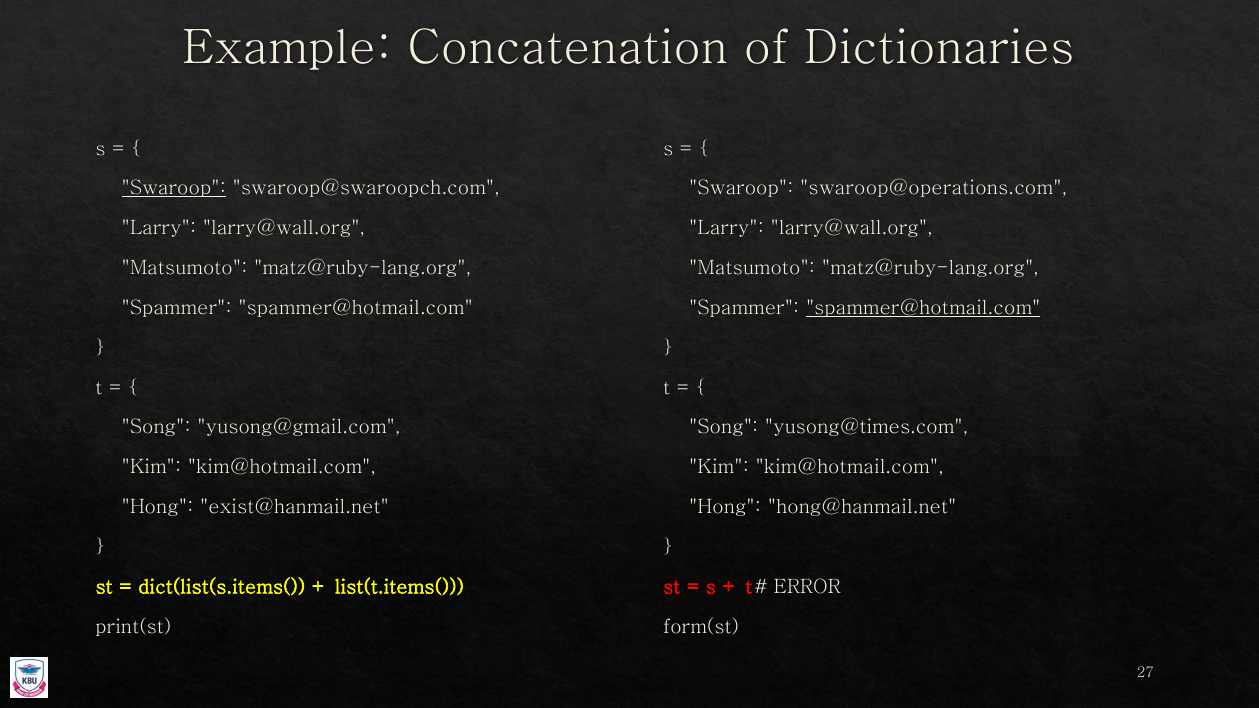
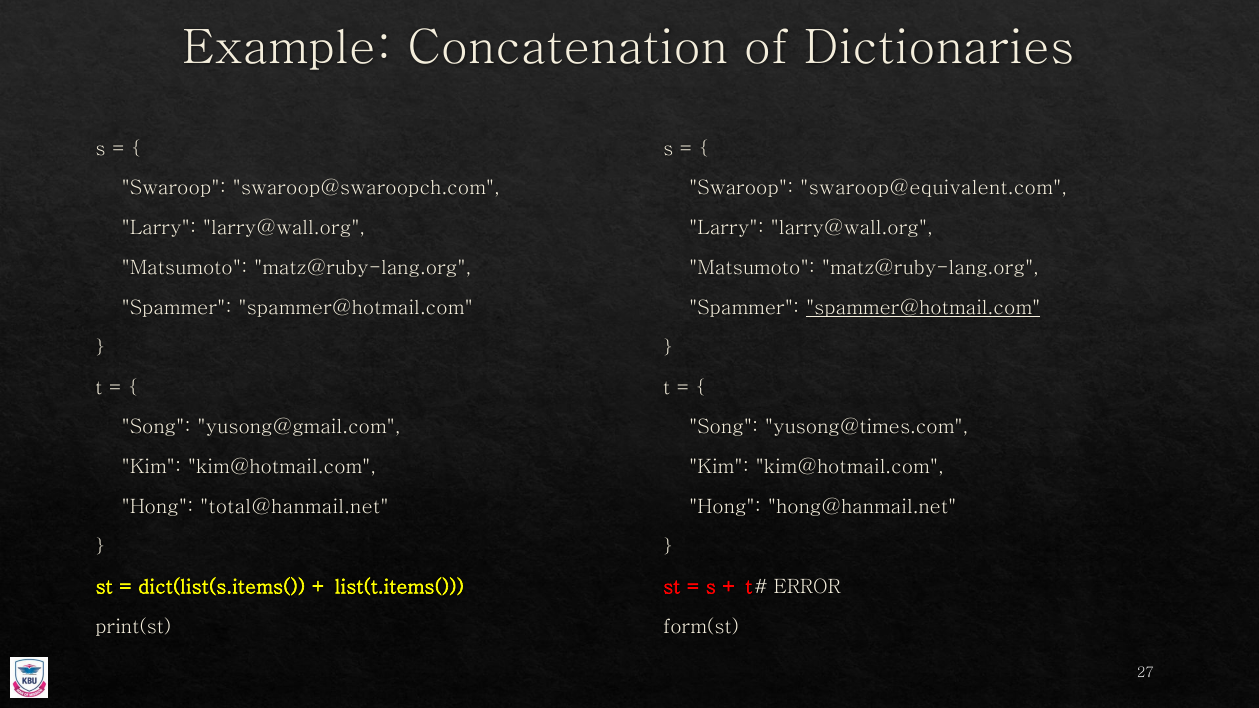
Swaroop underline: present -> none (174, 188)
swaroop@operations.com: swaroop@operations.com -> swaroop@equivalent.com (934, 188)
exist@hanmail.net: exist@hanmail.net -> total@hanmail.net (294, 507)
